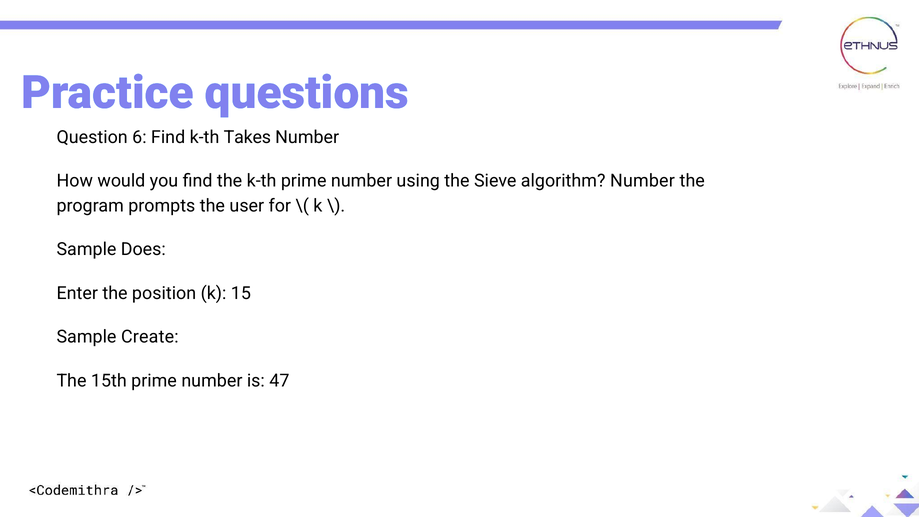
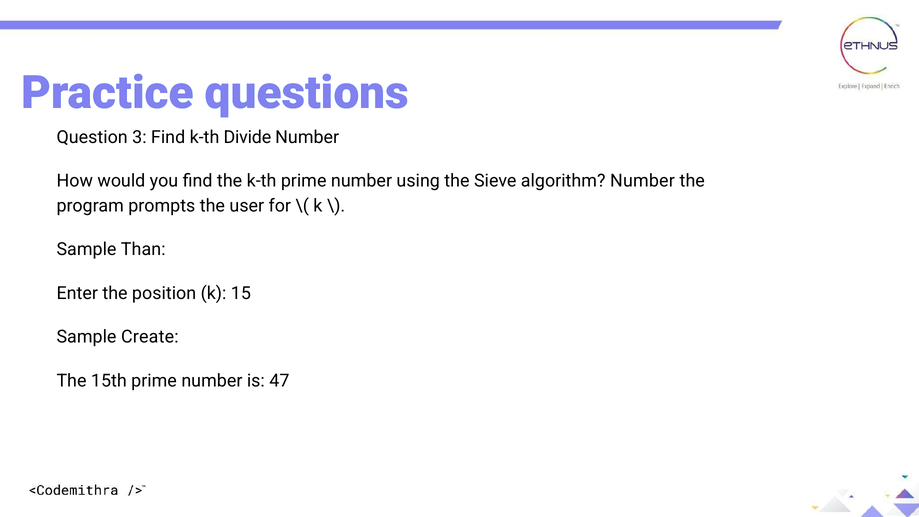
6: 6 -> 3 (139, 137)
Takes: Takes -> Divide (247, 137)
Does: Does -> Than (143, 249)
